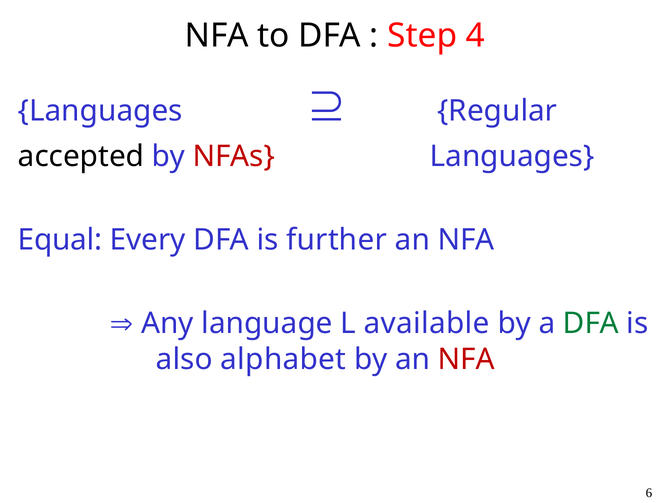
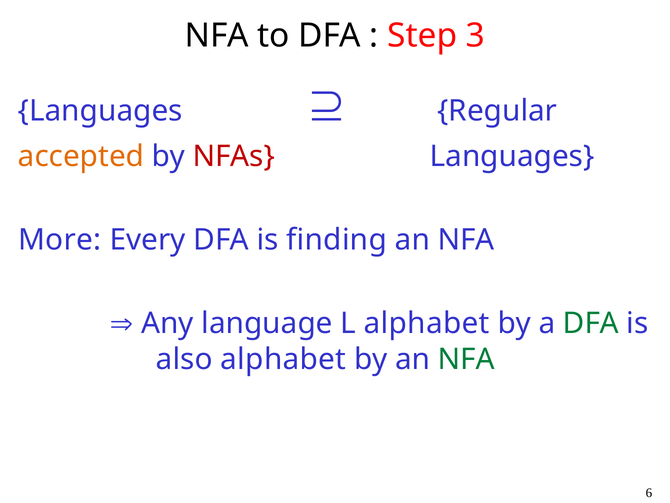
4: 4 -> 3 (475, 36)
accepted colour: black -> orange (81, 156)
Equal: Equal -> More (60, 240)
further: further -> finding (337, 240)
L available: available -> alphabet (427, 323)
NFA colour: red -> green (466, 359)
